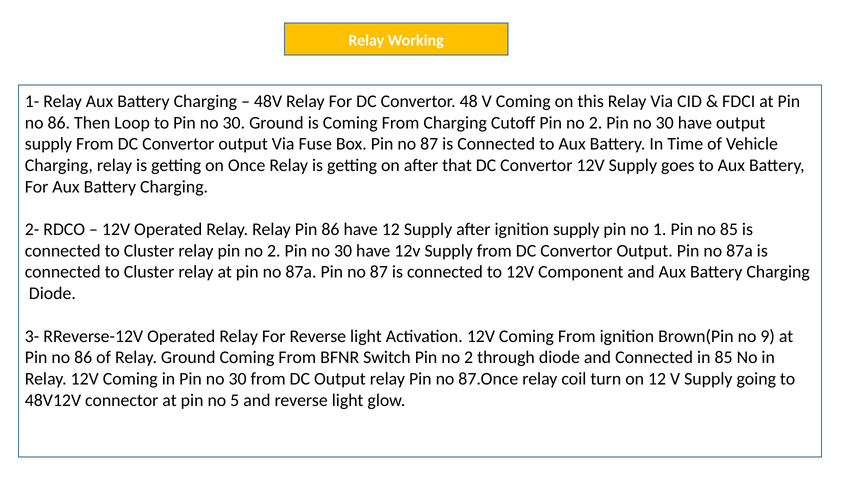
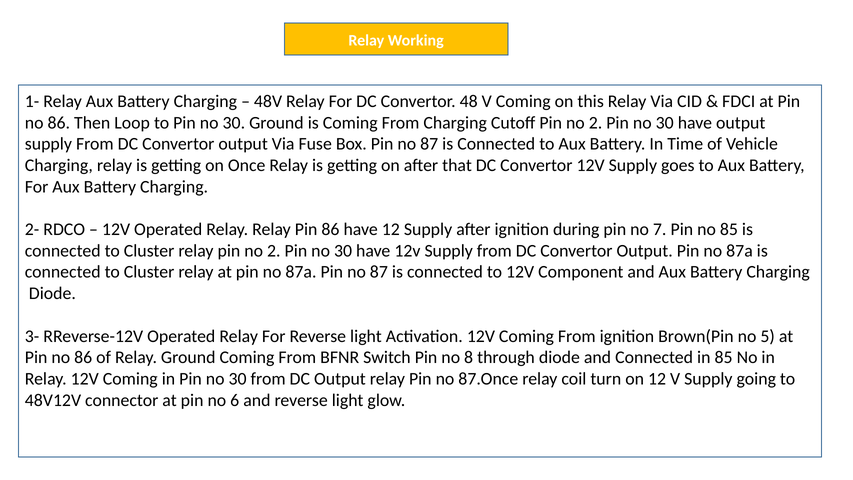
ignition supply: supply -> during (576, 229)
1: 1 -> 7 (660, 229)
9: 9 -> 5 (768, 336)
Switch Pin no 2: 2 -> 8 (469, 357)
5: 5 -> 6 (235, 400)
